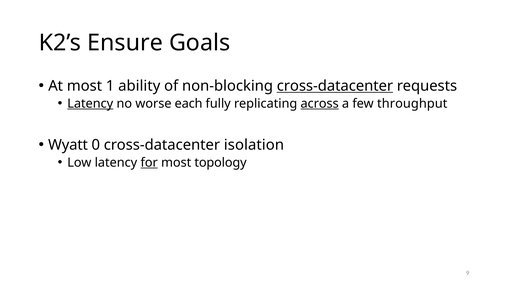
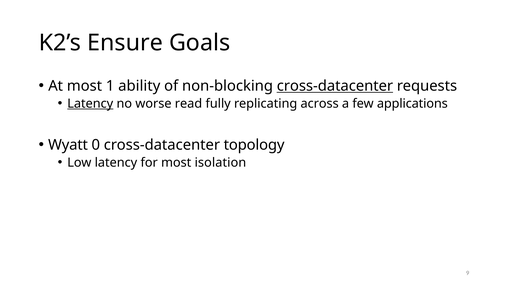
each: each -> read (189, 103)
across underline: present -> none (320, 103)
throughput: throughput -> applications (412, 103)
isolation: isolation -> topology (254, 145)
for underline: present -> none (149, 162)
topology: topology -> isolation (220, 162)
